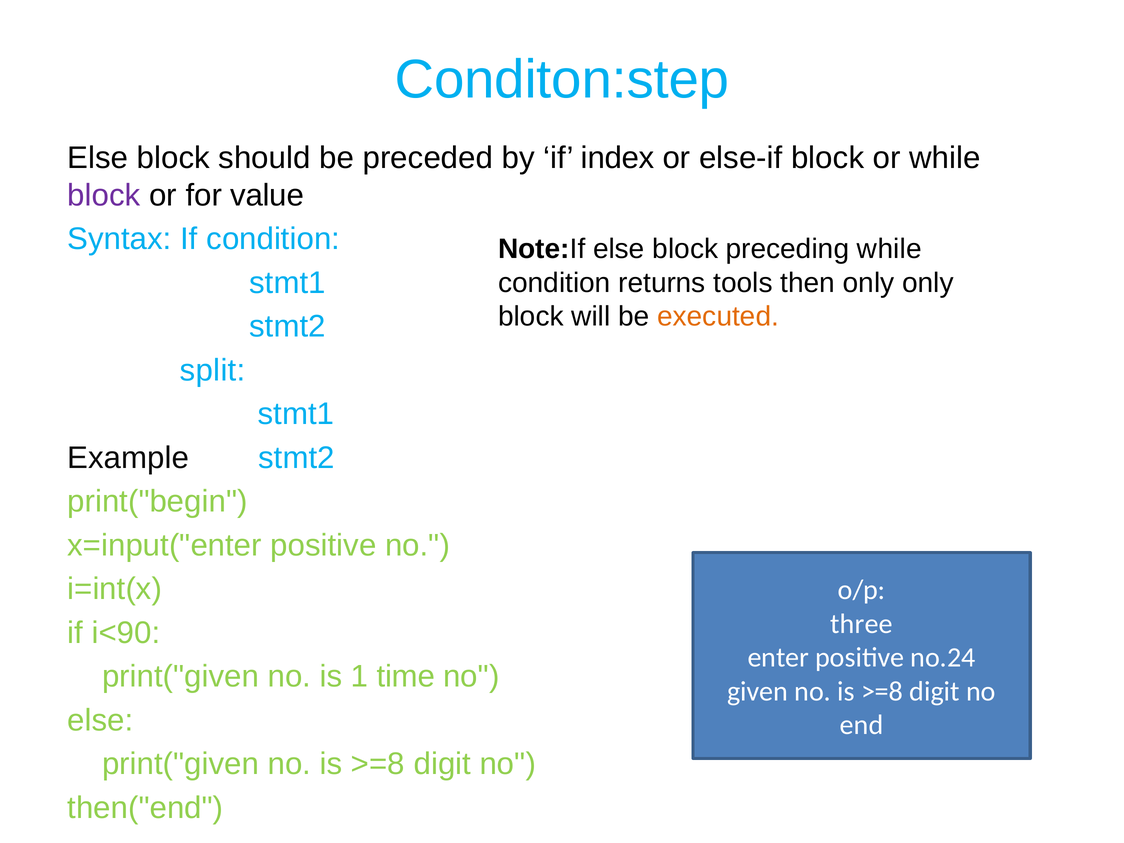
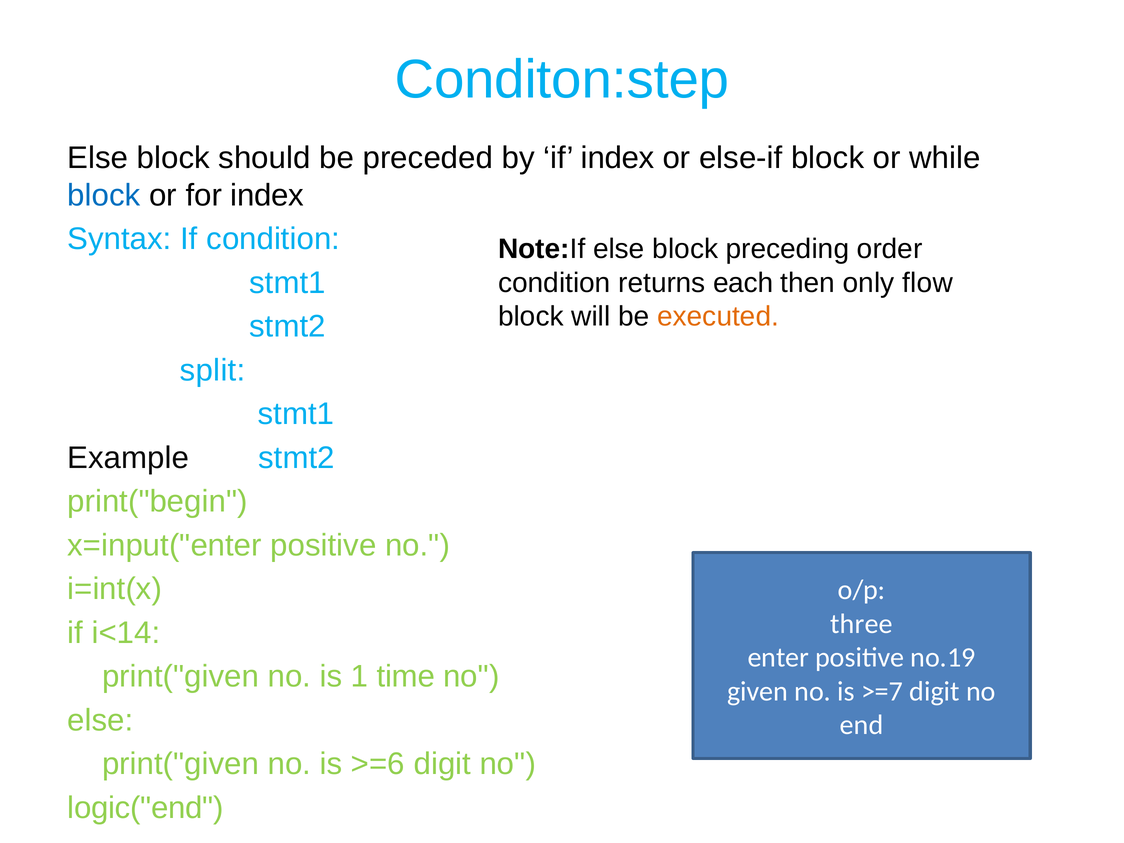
block colour: purple -> blue (104, 195)
for value: value -> index (267, 195)
preceding while: while -> order (890, 249)
tools: tools -> each (743, 283)
only only: only -> flow (928, 283)
i<90: i<90 -> i<14 (126, 633)
no.24: no.24 -> no.19 (943, 658)
given no is >=8: >=8 -> >=7 (882, 691)
print("given no is >=8: >=8 -> >=6 (378, 764)
then("end: then("end -> logic("end (145, 808)
